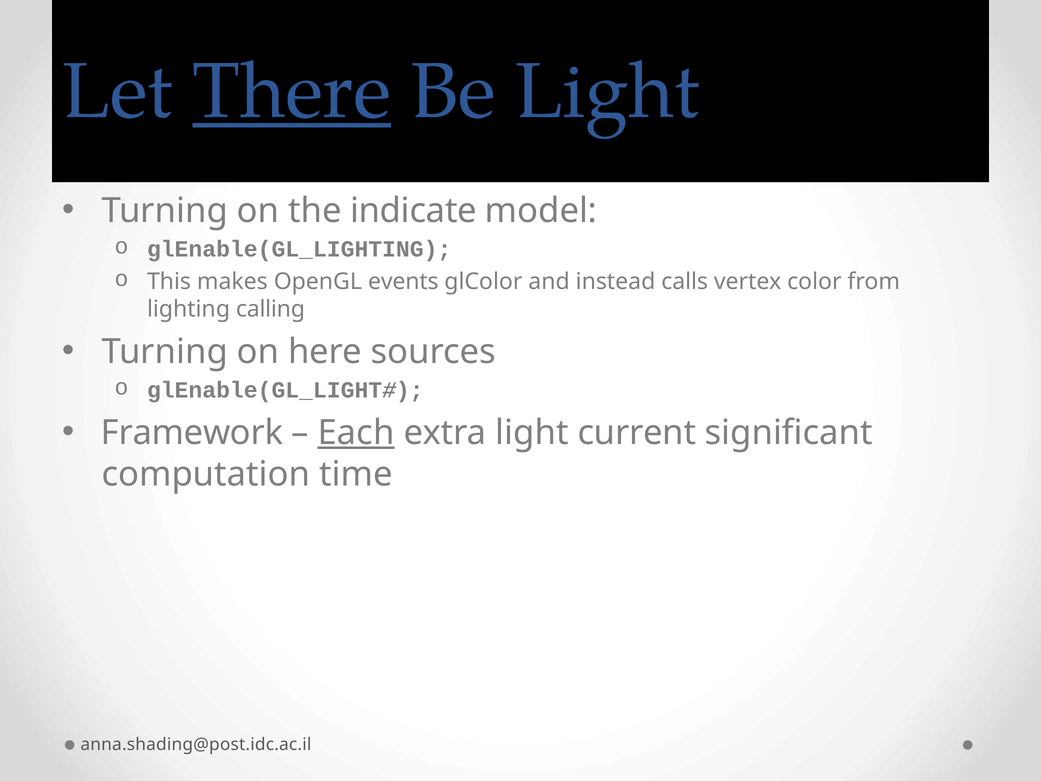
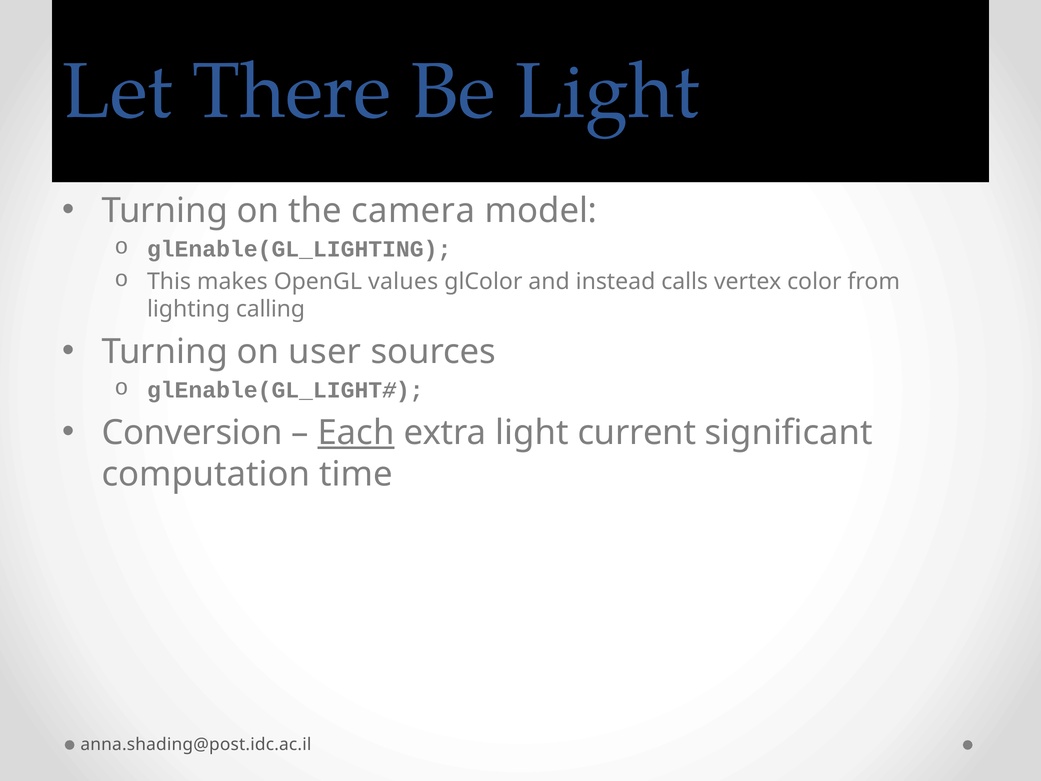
There underline: present -> none (292, 92)
indicate: indicate -> camera (413, 211)
events: events -> values (403, 282)
here: here -> user (325, 352)
Framework: Framework -> Conversion (192, 433)
